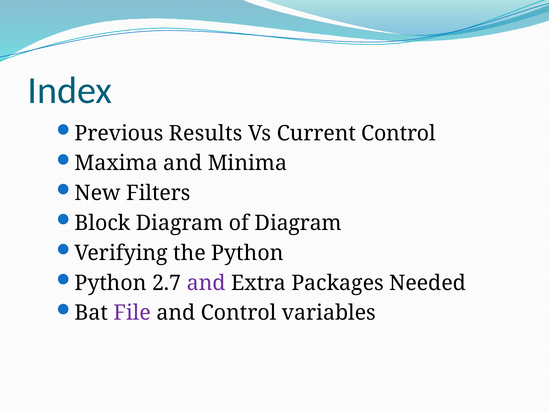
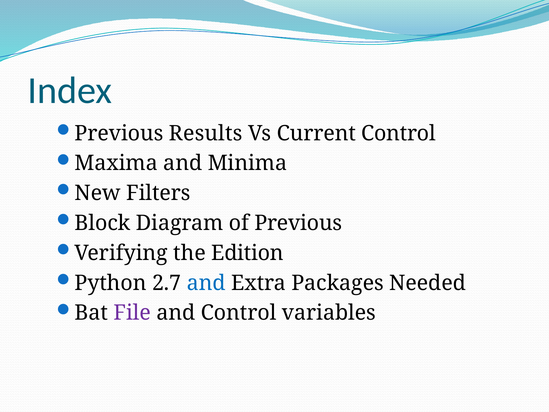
of Diagram: Diagram -> Previous (298, 223)
the Python: Python -> Edition (248, 253)
and colour: purple -> blue (206, 283)
